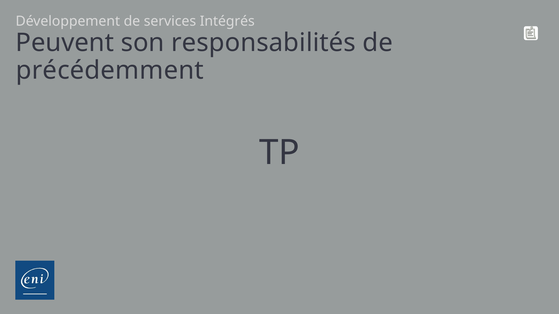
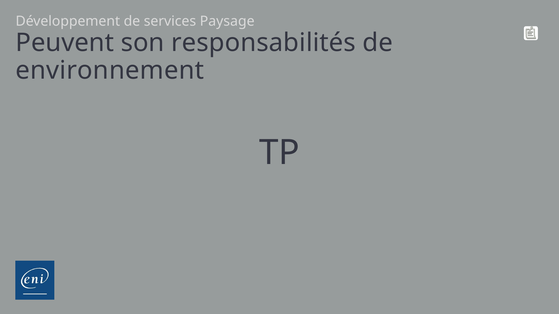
Intégrés: Intégrés -> Paysage (227, 21)
précédemment: précédemment -> environnement (110, 71)
